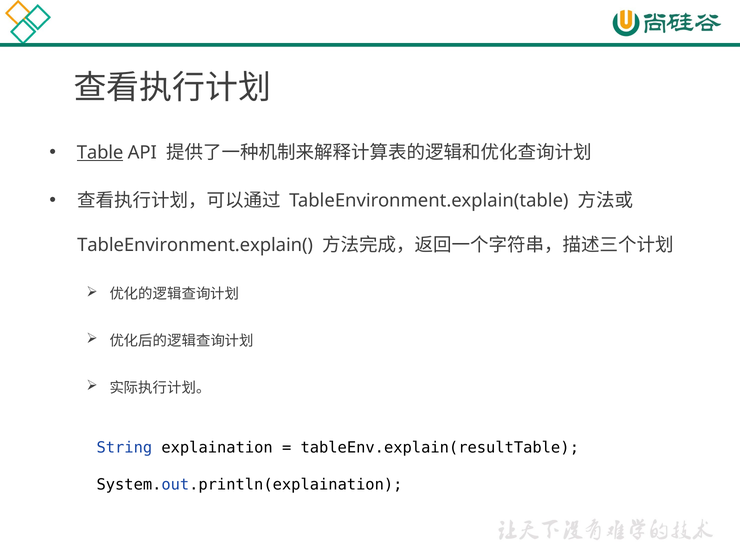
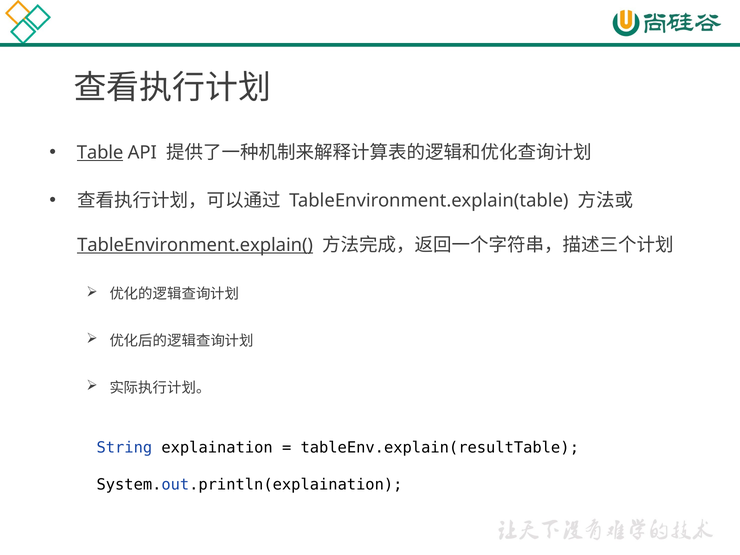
TableEnvironment.explain( underline: none -> present (195, 245)
